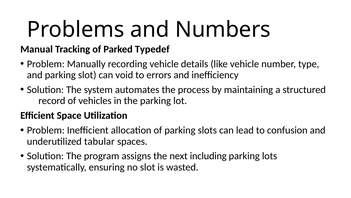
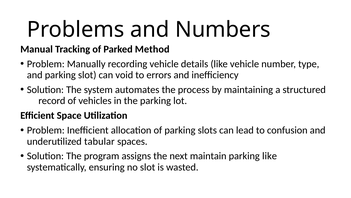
Typedef: Typedef -> Method (152, 49)
including: including -> maintain (208, 156)
parking lots: lots -> like (270, 156)
